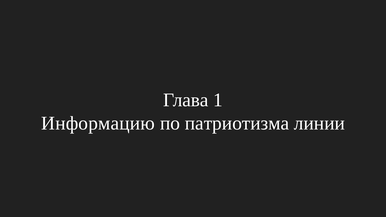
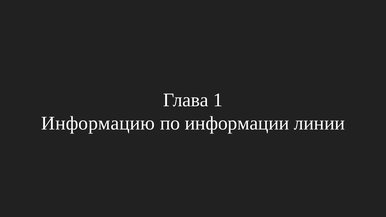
патриотизма: патриотизма -> информации (237, 123)
